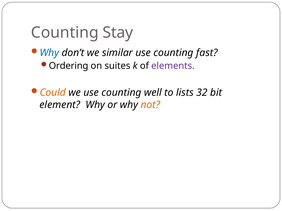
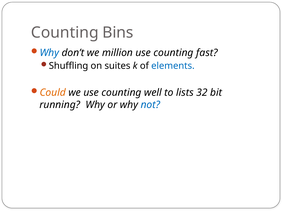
Stay: Stay -> Bins (118, 33)
similar: similar -> million (117, 53)
Ordering: Ordering -> Shuffling (69, 66)
elements colour: purple -> blue (173, 66)
element: element -> running (60, 105)
not colour: orange -> blue (150, 105)
